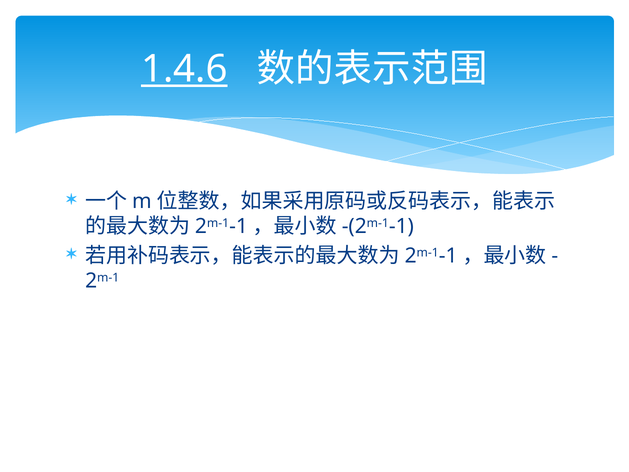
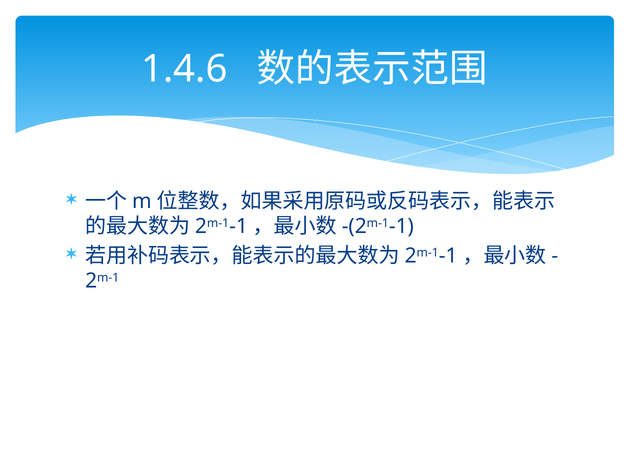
1.4.6 underline: present -> none (184, 69)
